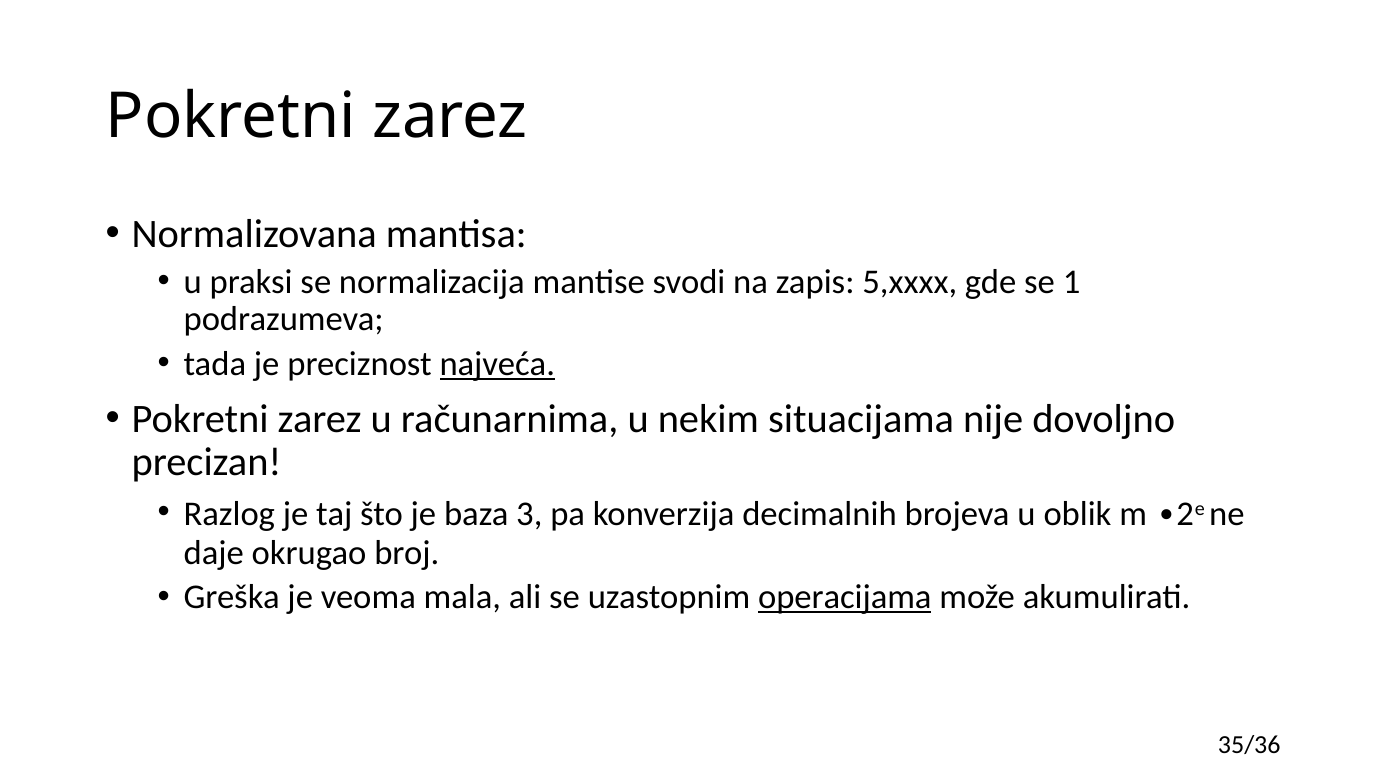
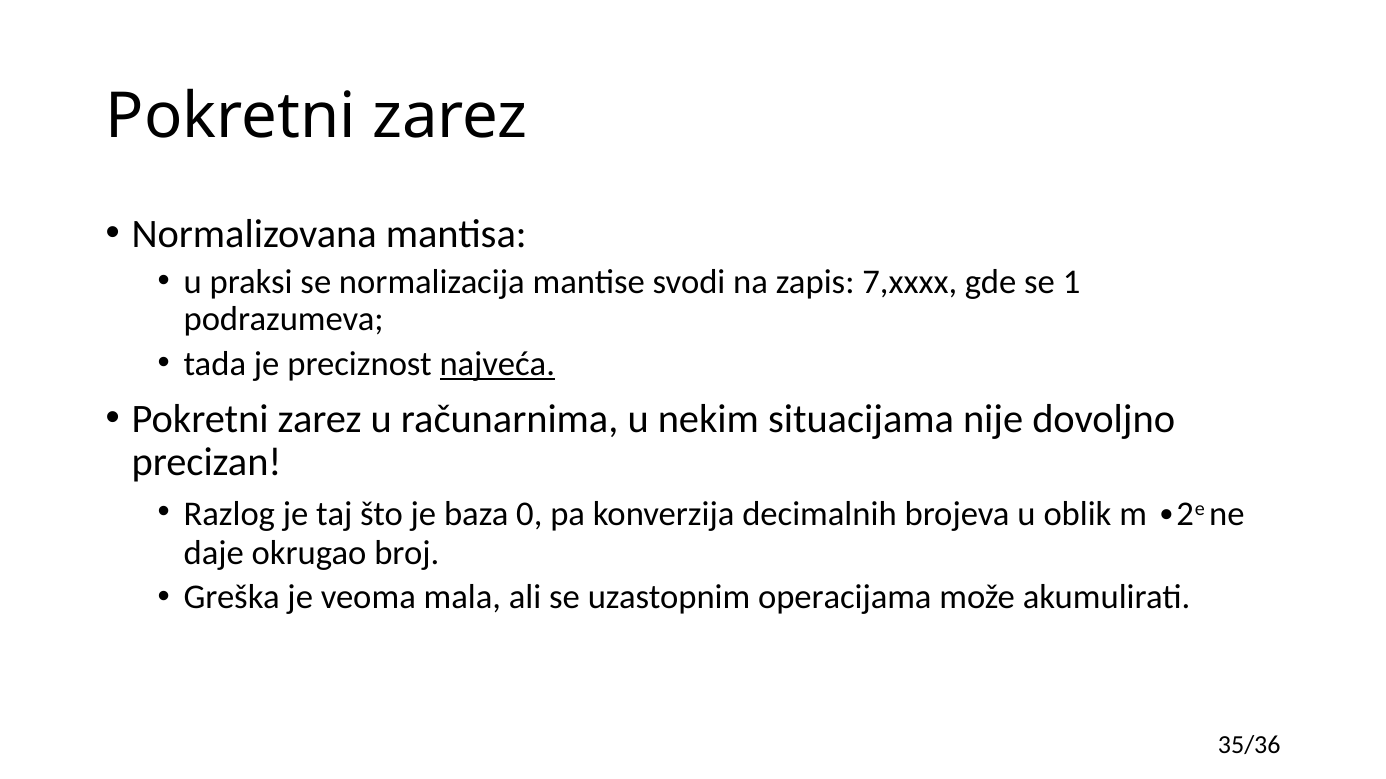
5,xxxx: 5,xxxx -> 7,xxxx (910, 282)
3: 3 -> 0 (529, 515)
operacijama underline: present -> none (845, 598)
